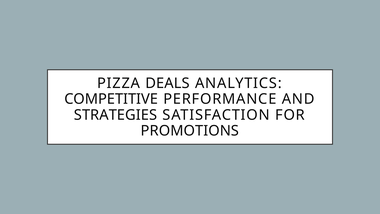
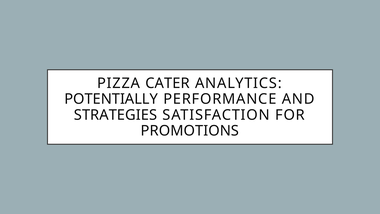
DEALS: DEALS -> CATER (168, 83)
COMPETITIVE: COMPETITIVE -> POTENTIALLY (111, 99)
